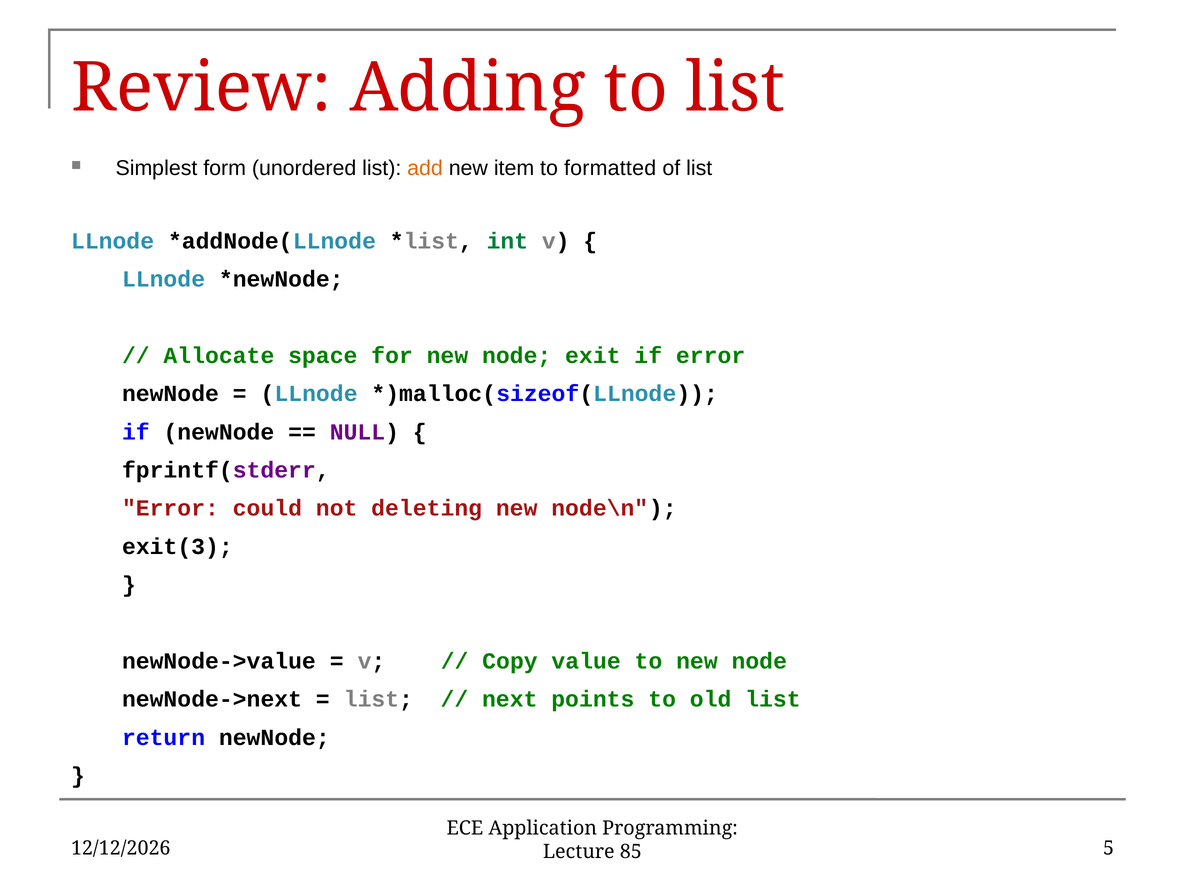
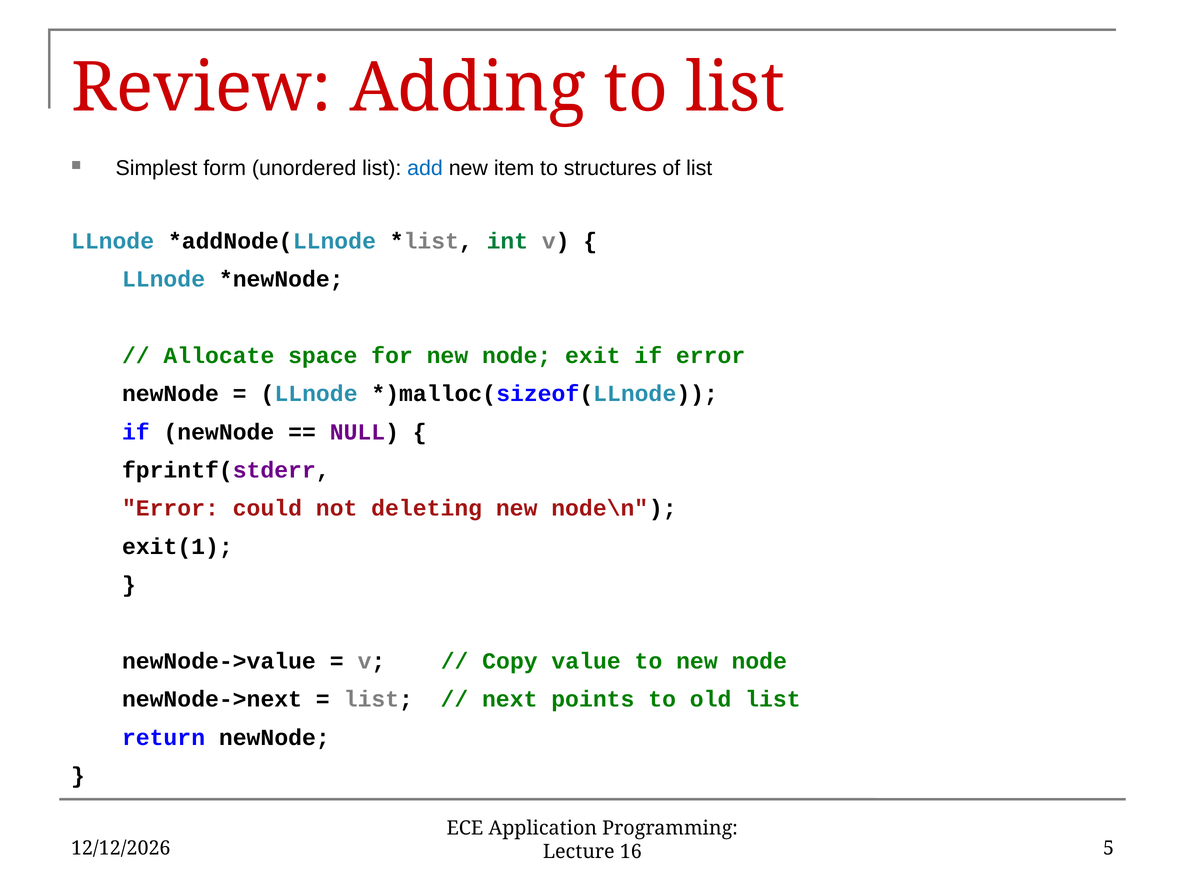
add colour: orange -> blue (425, 168)
formatted: formatted -> structures (610, 168)
exit(3: exit(3 -> exit(1 (177, 547)
85: 85 -> 16 (631, 853)
